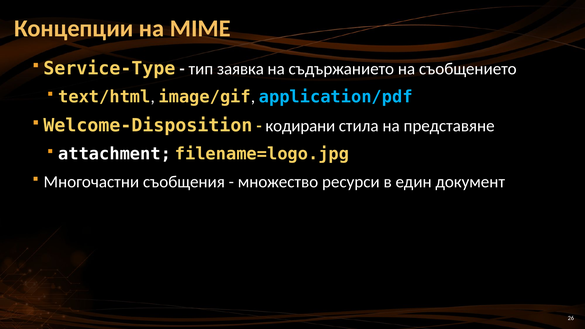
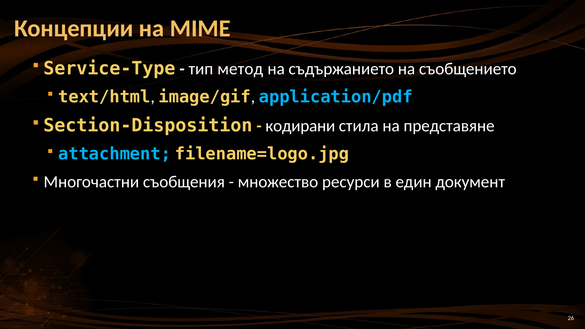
заявка: заявка -> метод (240, 69)
Welcome-Disposition: Welcome-Disposition -> Section-Disposition (148, 126)
attachment colour: white -> light blue (115, 154)
